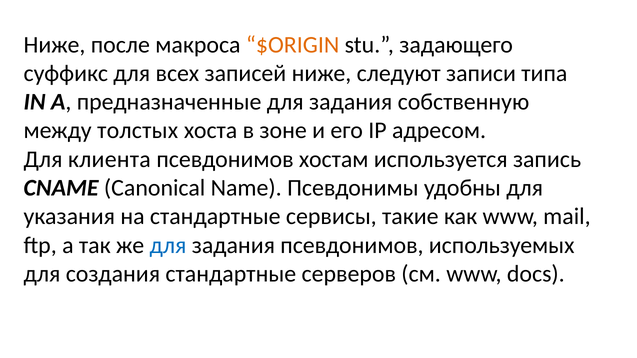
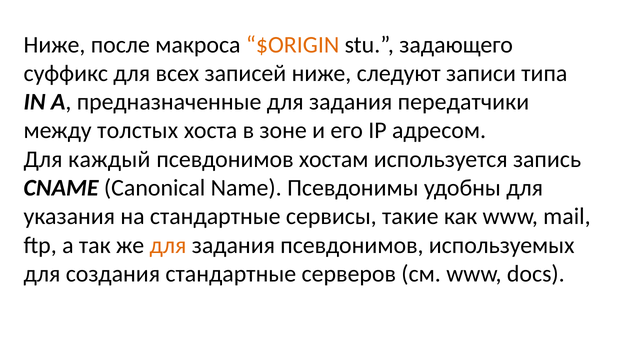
собственную: собственную -> передатчики (463, 102)
клиента: клиента -> каждый (109, 159)
для colour: blue -> orange (168, 245)
